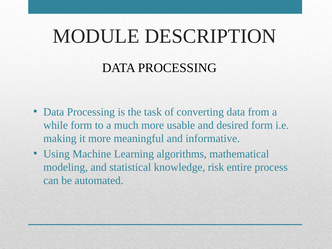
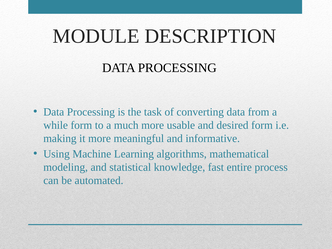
risk: risk -> fast (216, 167)
